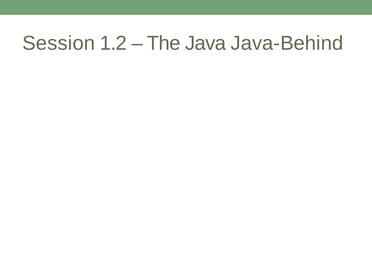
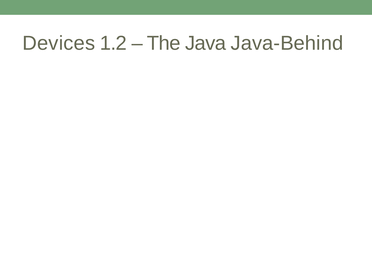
Session: Session -> Devices (59, 43)
